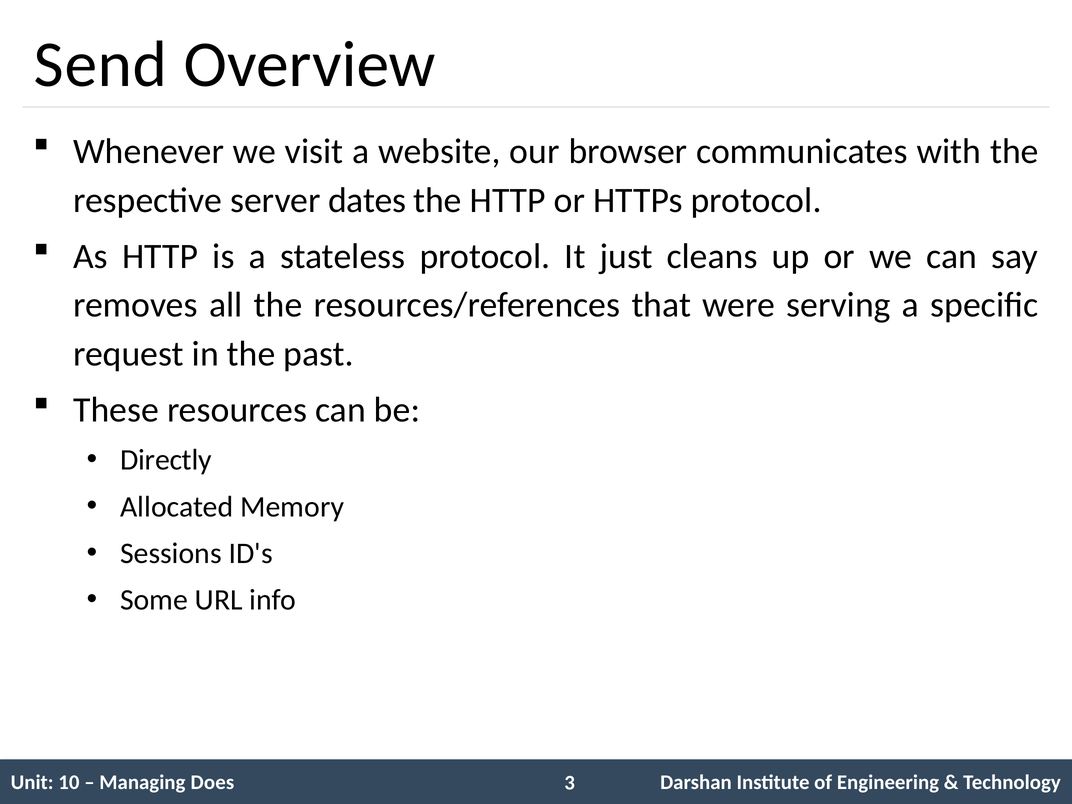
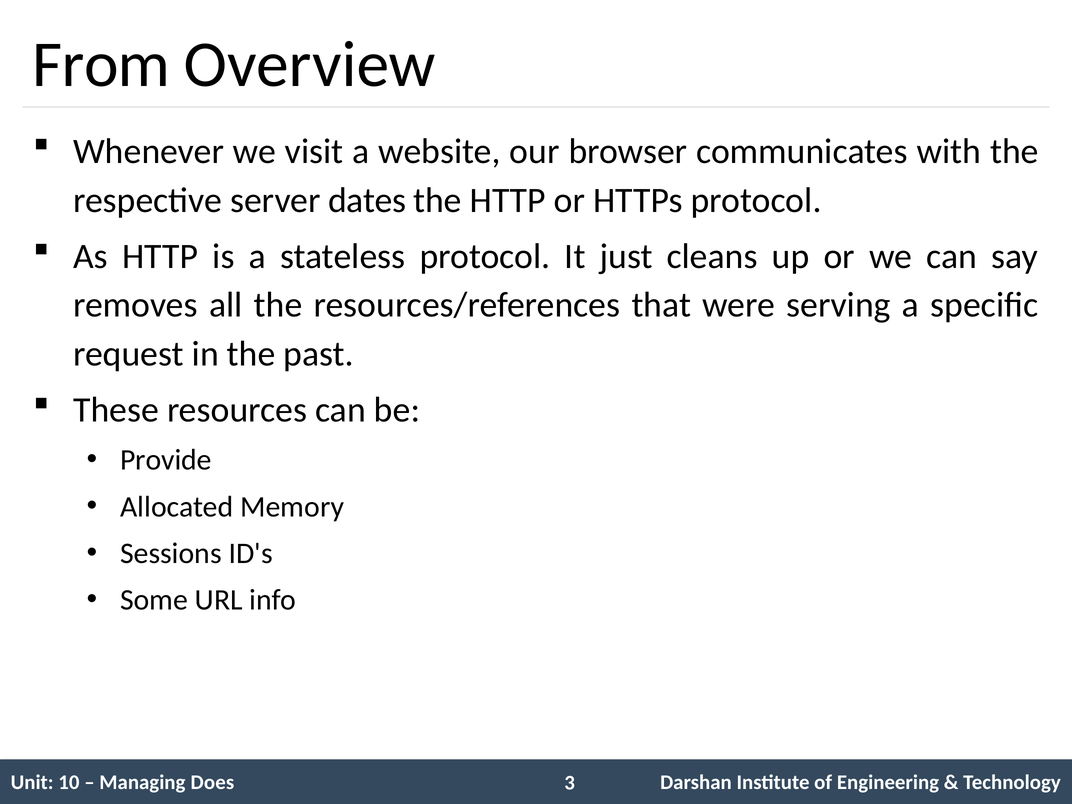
Send: Send -> From (101, 64)
Directly: Directly -> Provide (166, 460)
